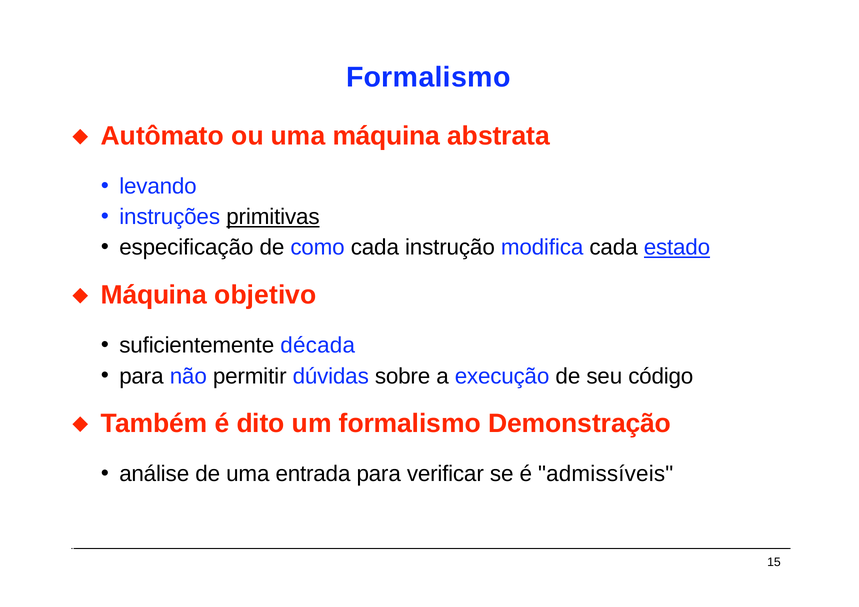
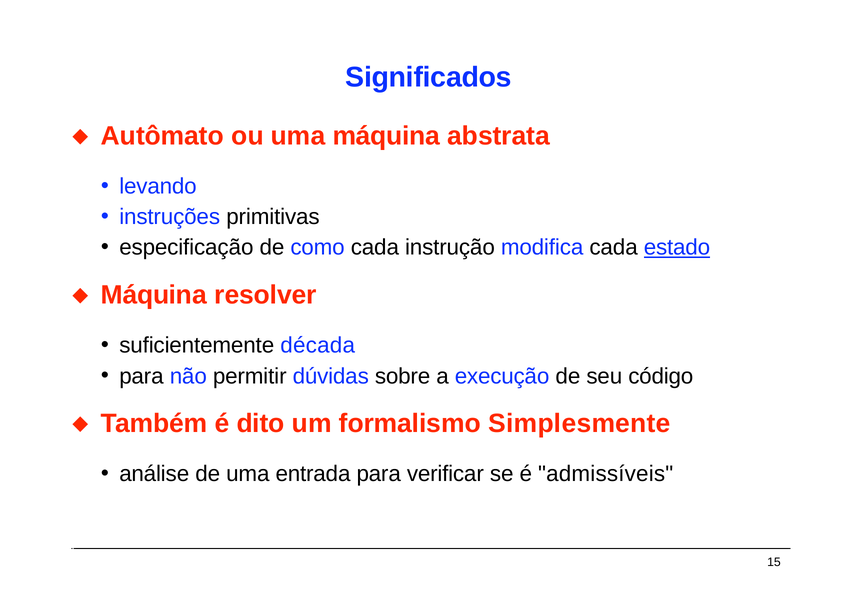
Formalismo: Formalismo -> Significados (429, 78)
primitivas underline: present -> none (273, 217)
objetivo: objetivo -> resolver (265, 295)
Demonstração: Demonstração -> Simplesmente (579, 424)
